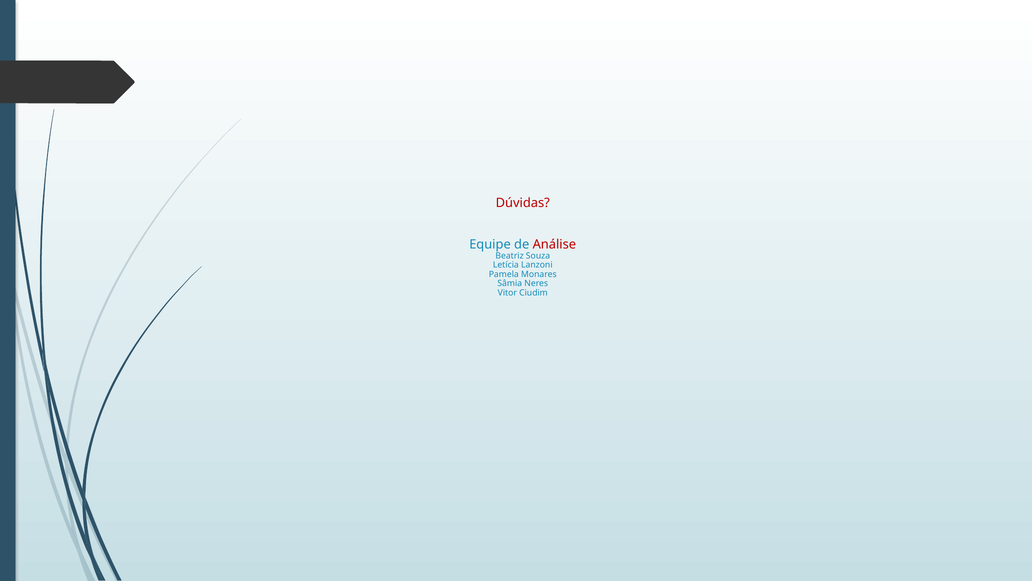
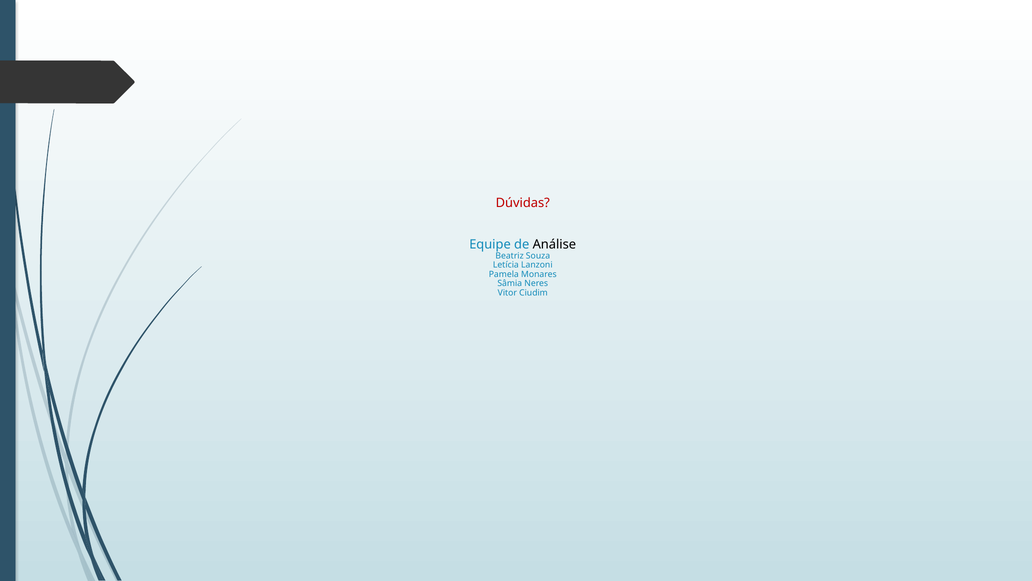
Análise colour: red -> black (554, 244)
